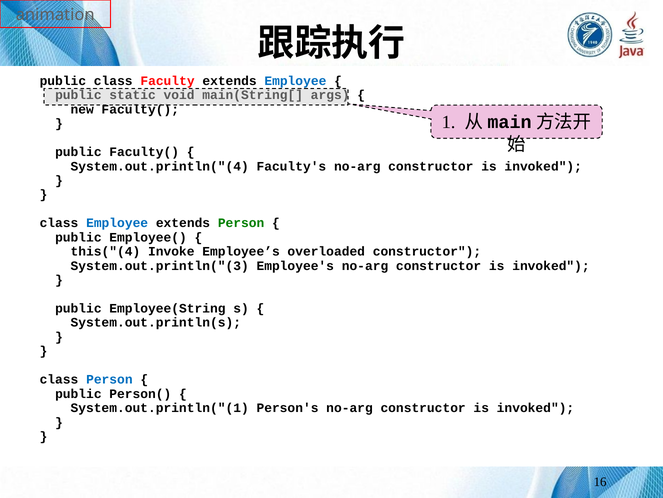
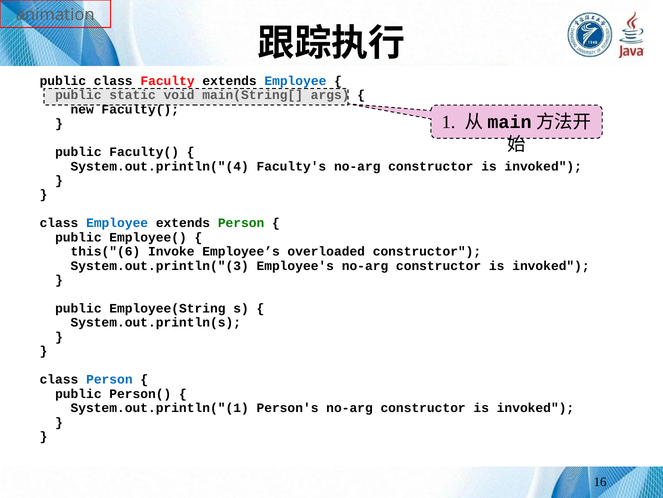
this("(4: this("(4 -> this("(6 (105, 251)
